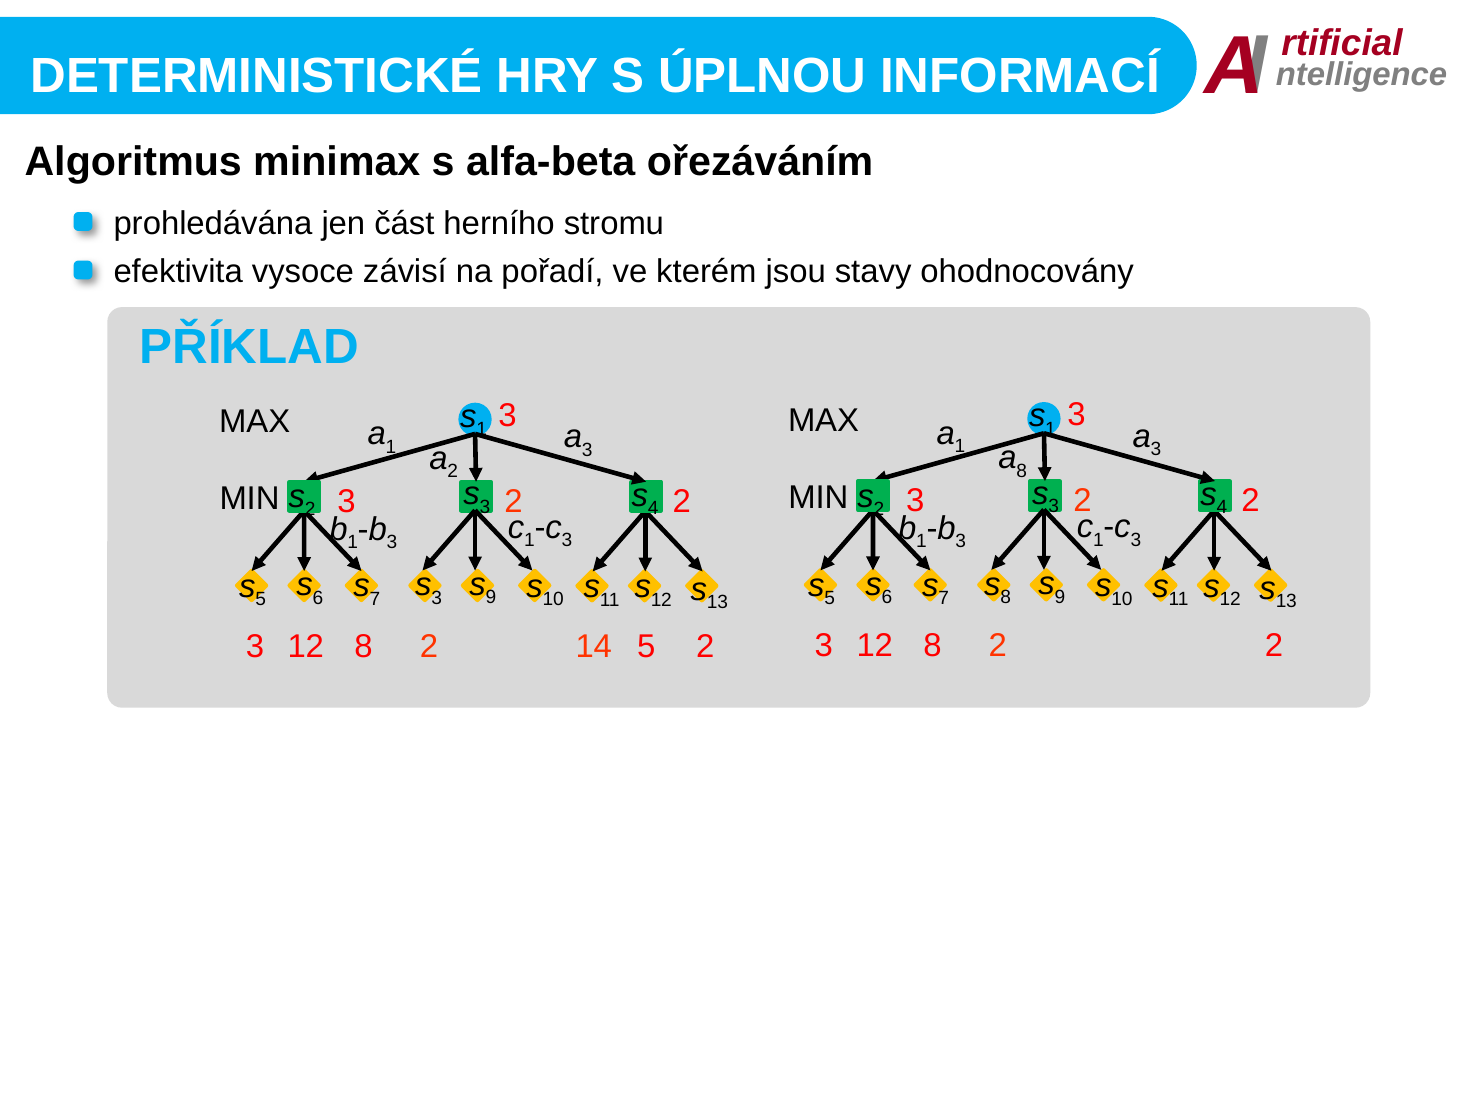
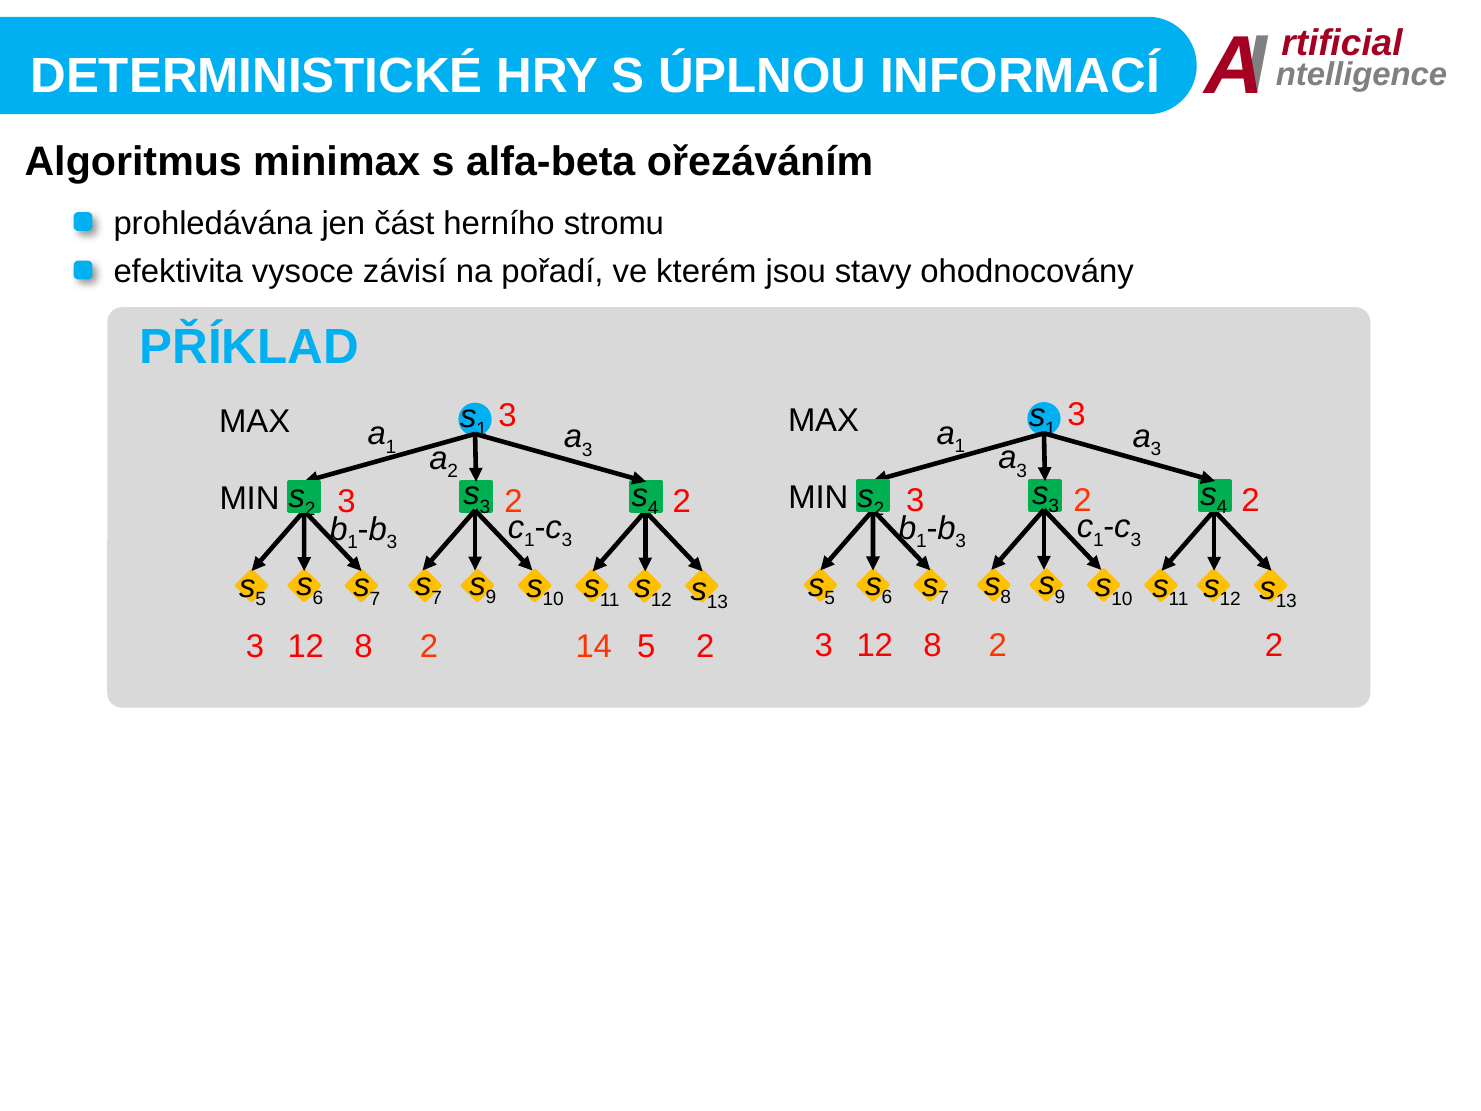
8: 8 -> 3 (1022, 471)
3: 3 -> 7 (437, 598)
